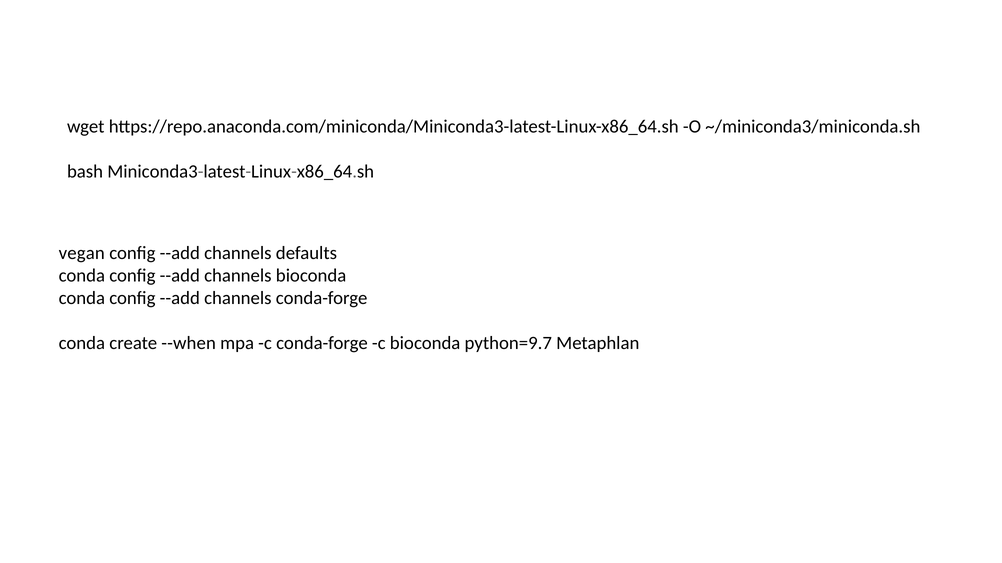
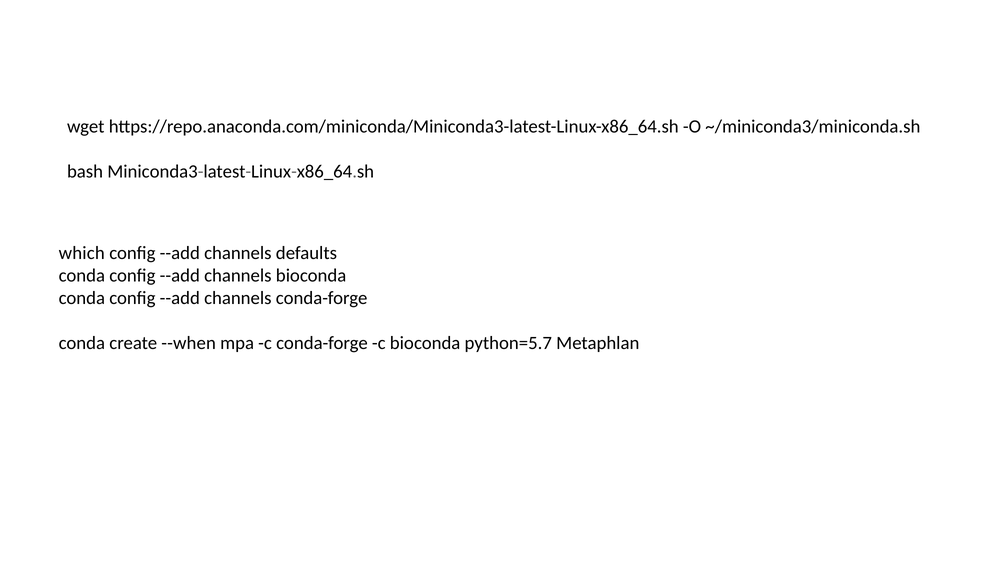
vegan: vegan -> which (82, 253)
python=9.7: python=9.7 -> python=5.7 (508, 344)
